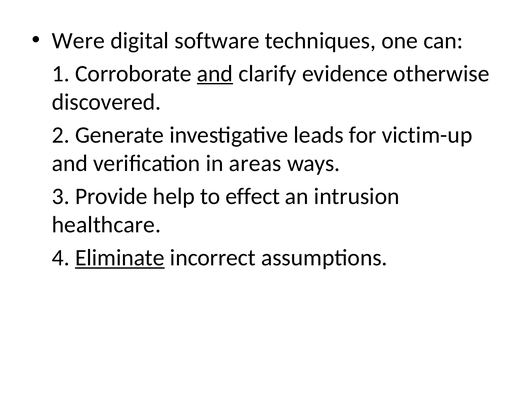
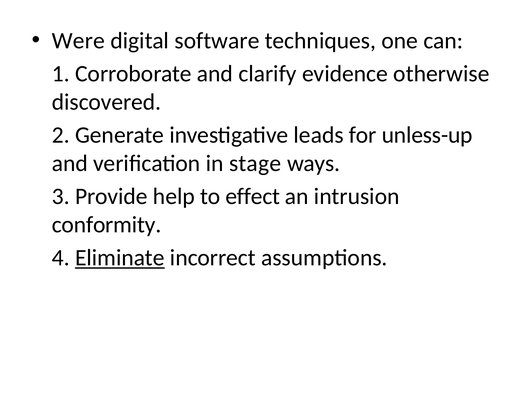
and underline: present -> none (215, 74)
victim-up: victim-up -> unless-up (427, 135)
areas: areas -> stage (255, 163)
healthcare: healthcare -> conformity (107, 225)
